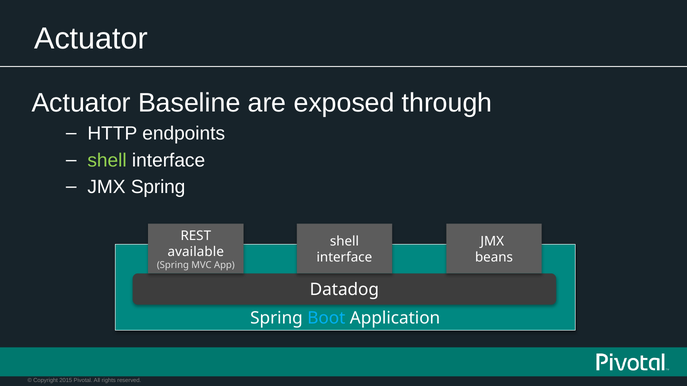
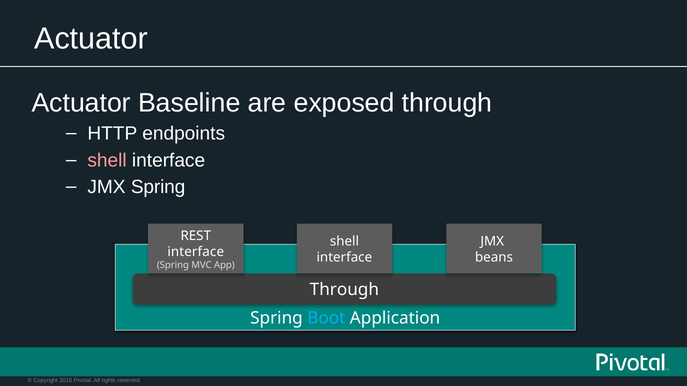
shell colour: light green -> pink (107, 161)
available: available -> interface (196, 252)
Datadog: Datadog -> Through (344, 290)
